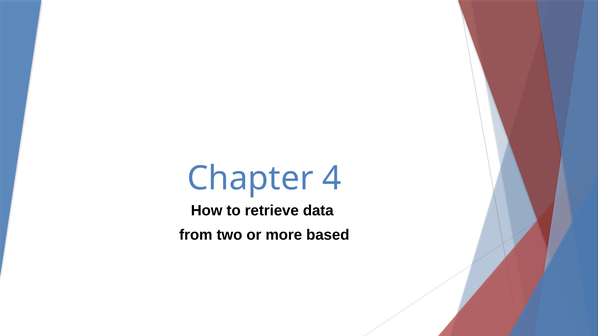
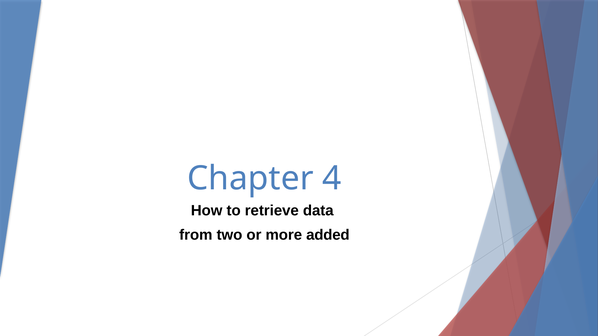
based: based -> added (328, 235)
